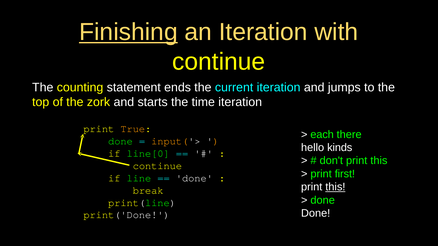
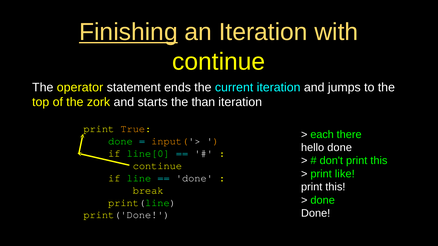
counting: counting -> operator (80, 87)
time: time -> than (203, 102)
hello kinds: kinds -> done (340, 148)
first: first -> like (345, 174)
this underline: present -> none (335, 187)
